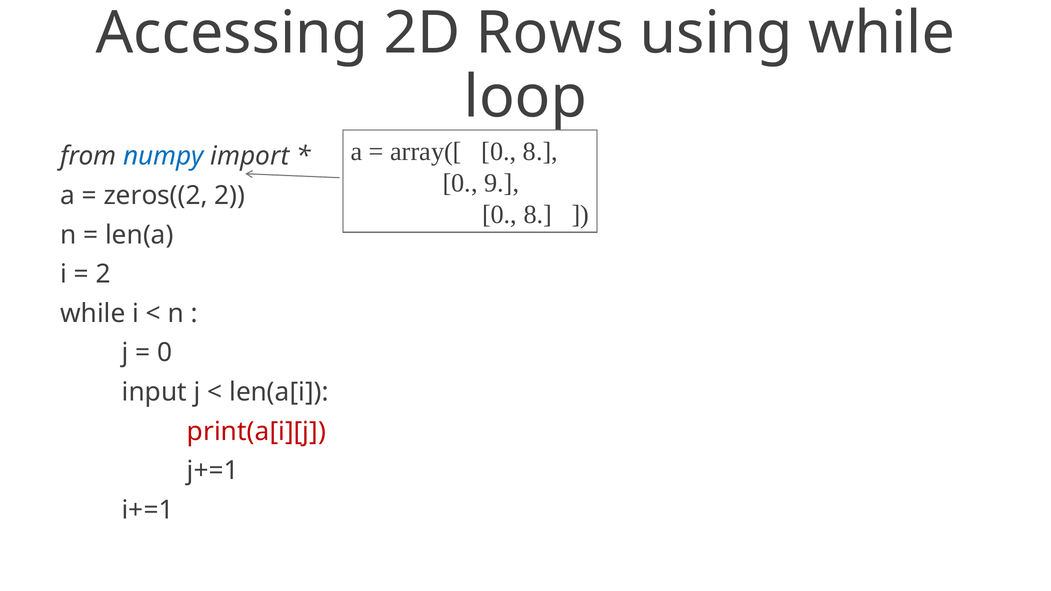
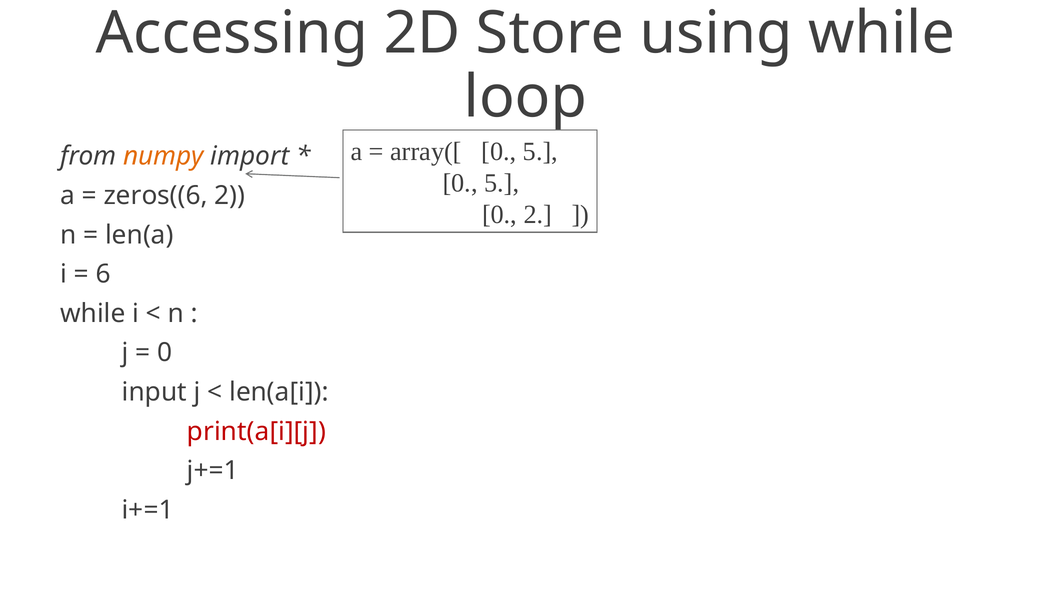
Rows: Rows -> Store (550, 33)
array([ 0 8: 8 -> 5 (540, 151)
numpy colour: blue -> orange (163, 156)
9: 9 -> 5 (502, 183)
zeros((2: zeros((2 -> zeros((6 (156, 196)
8: 8 -> 2 (538, 215)
2: 2 -> 6 (103, 274)
